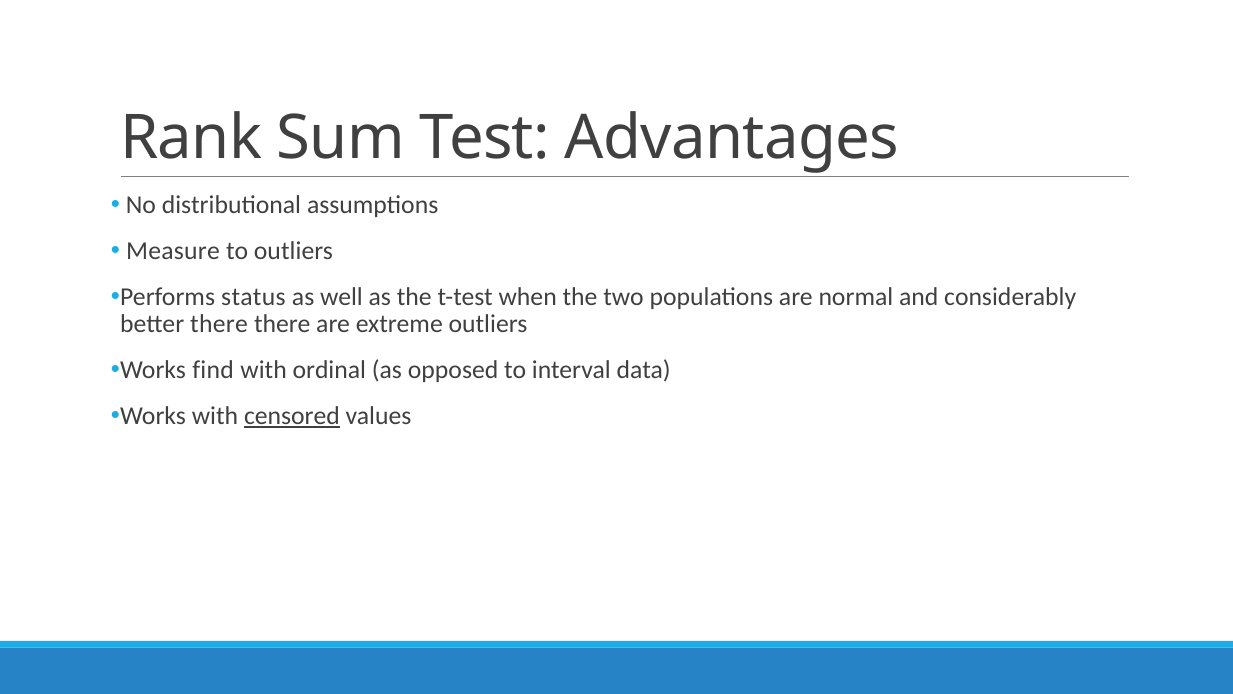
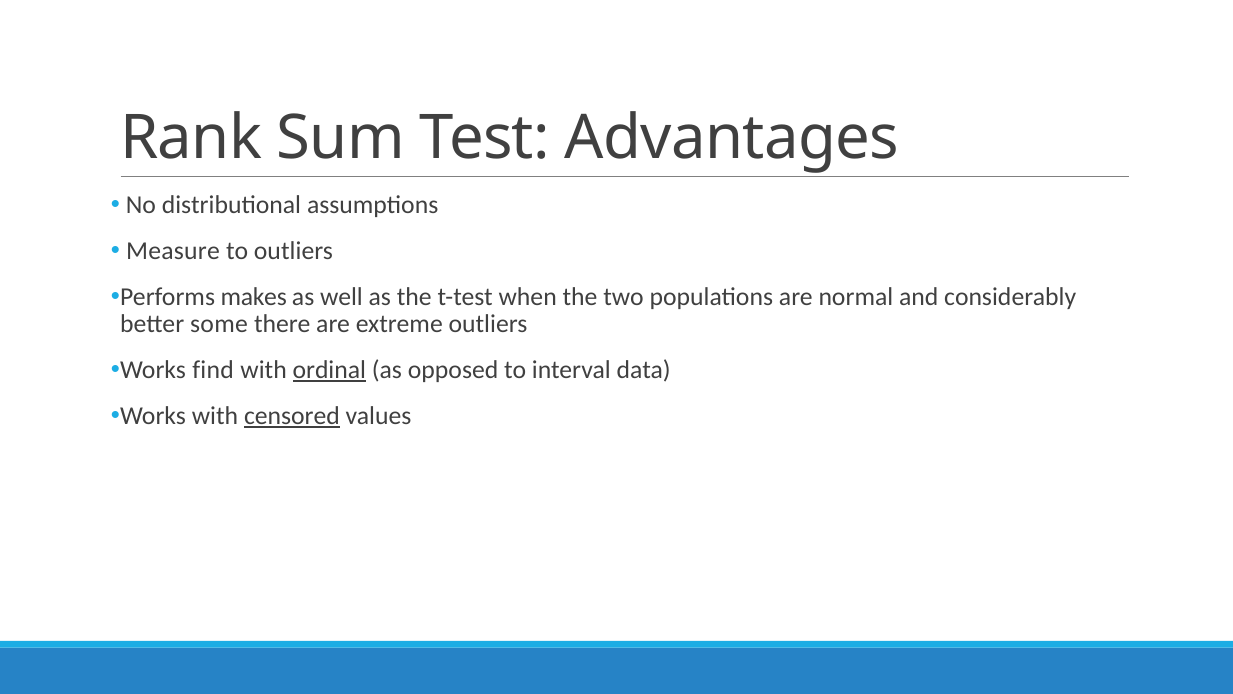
status: status -> makes (254, 296)
better there: there -> some (219, 324)
ordinal underline: none -> present (329, 370)
